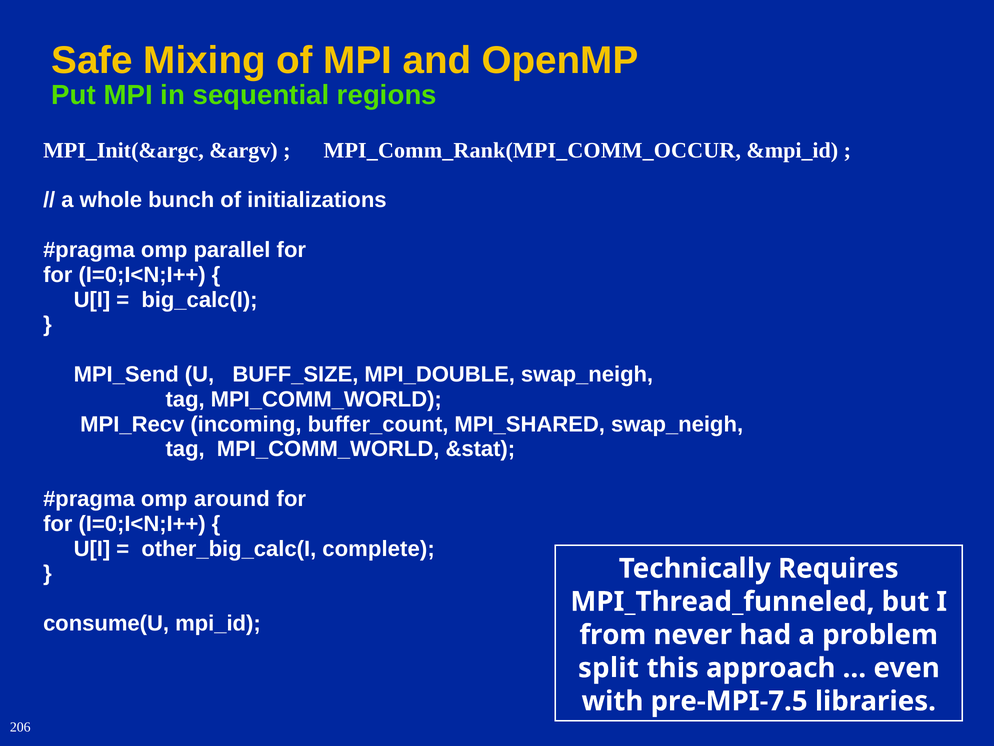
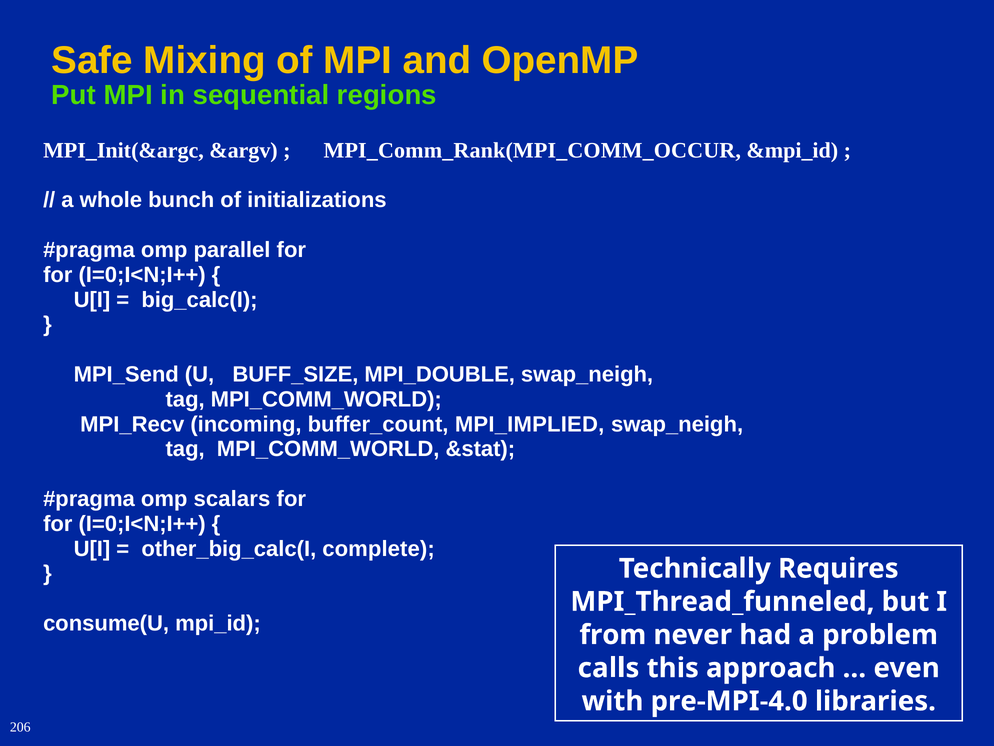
MPI_SHARED: MPI_SHARED -> MPI_IMPLIED (530, 424)
around: around -> scalars (232, 499)
split: split -> calls (609, 668)
pre-MPI-7.5: pre-MPI-7.5 -> pre-MPI-4.0 (729, 701)
